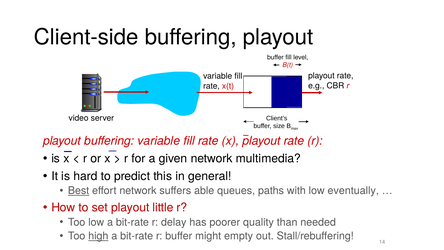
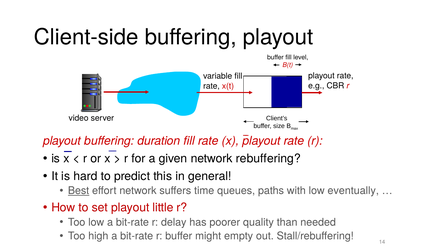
buffering variable: variable -> duration (159, 141)
multimedia: multimedia -> rebuffering (268, 158)
able: able -> time (204, 191)
high underline: present -> none (98, 236)
